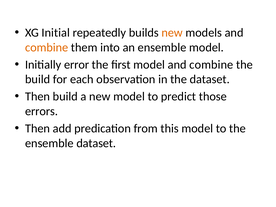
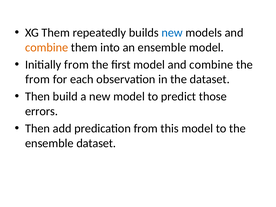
XG Initial: Initial -> Them (56, 33)
new colour: orange -> blue (172, 33)
Initially error: error -> from (76, 65)
build: build -> from (38, 79)
